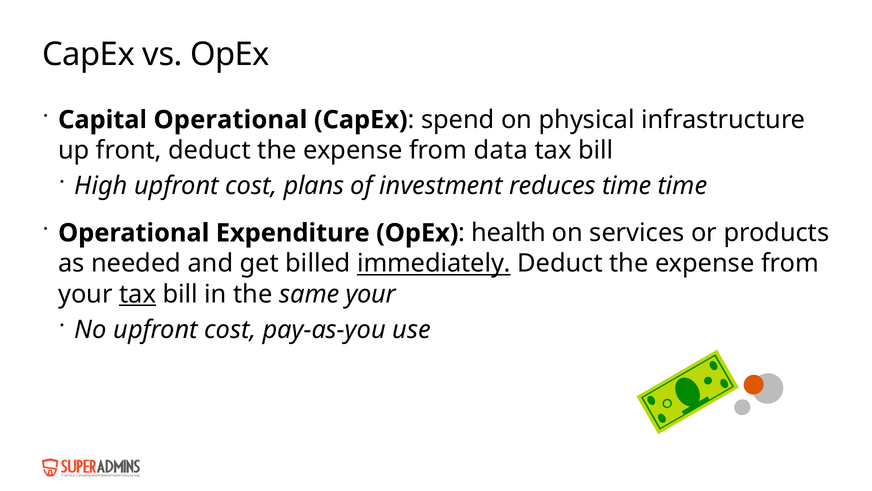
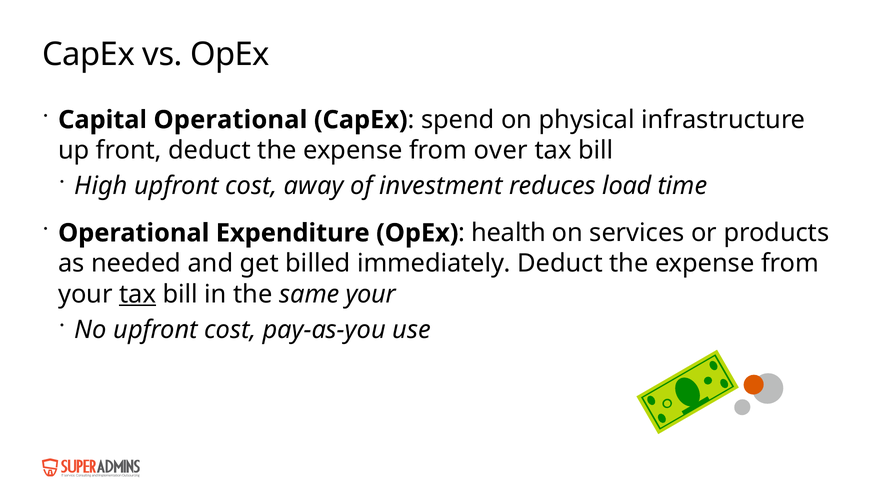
data: data -> over (501, 150)
plans: plans -> away (314, 186)
reduces time: time -> load (627, 186)
immediately underline: present -> none (434, 263)
